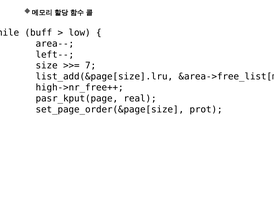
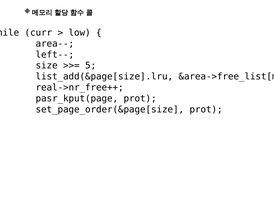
buff: buff -> curr (38, 33)
7: 7 -> 5 (91, 65)
high->nr_free++: high->nr_free++ -> real->nr_free++ (80, 87)
pasr_kput(page real: real -> prot (140, 98)
